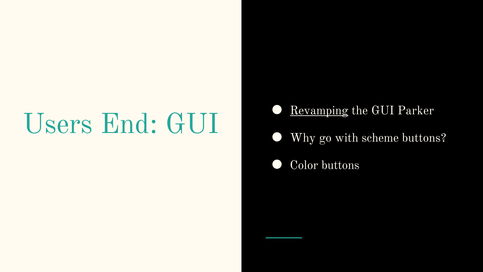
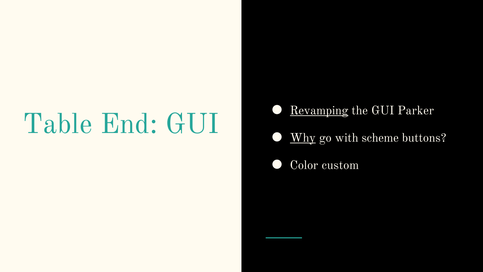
Users: Users -> Table (58, 124)
Why underline: none -> present (303, 138)
Color buttons: buttons -> custom (340, 165)
